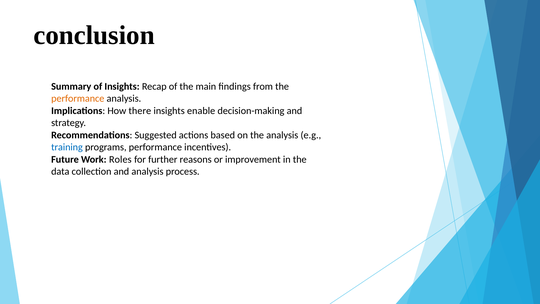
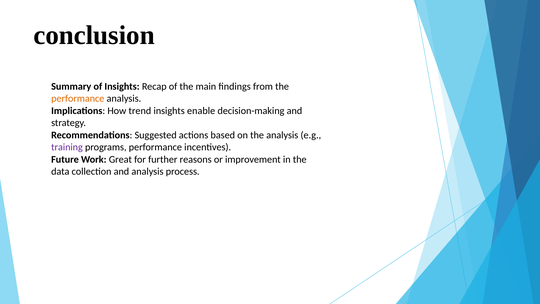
there: there -> trend (140, 111)
training colour: blue -> purple (67, 147)
Roles: Roles -> Great (120, 159)
